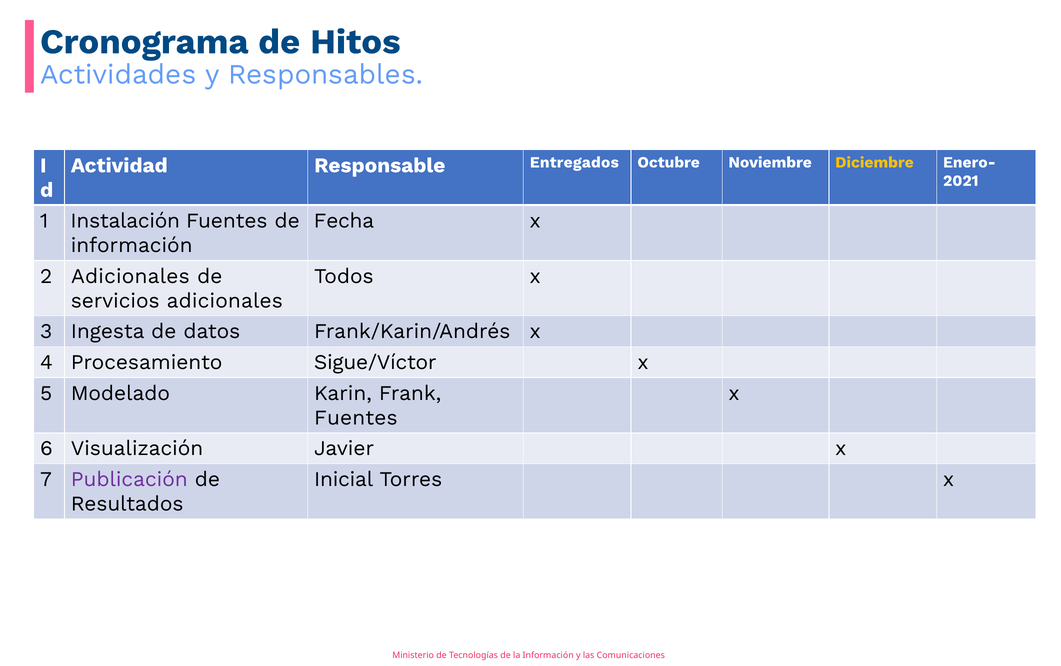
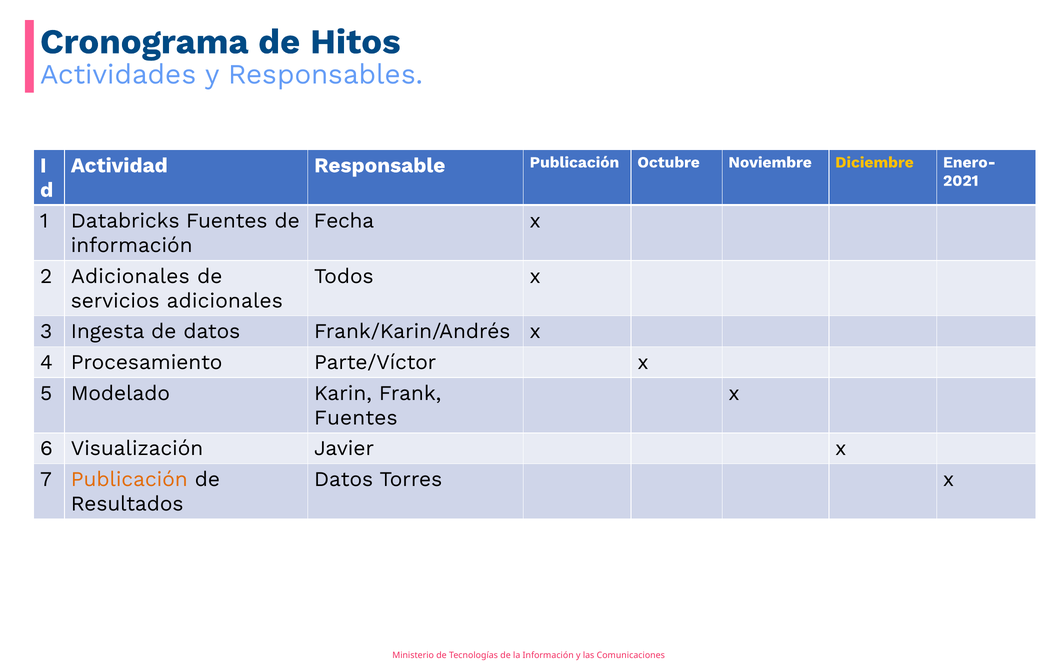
Responsable Entregados: Entregados -> Publicación (574, 162)
Instalación: Instalación -> Databricks (125, 221)
Sigue/Víctor: Sigue/Víctor -> Parte/Víctor (375, 362)
Publicación colour: purple -> orange (129, 480)
Inicial: Inicial -> Datos (344, 480)
